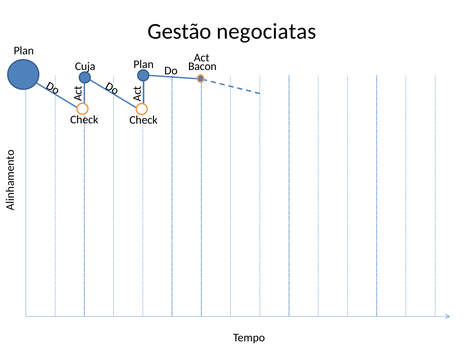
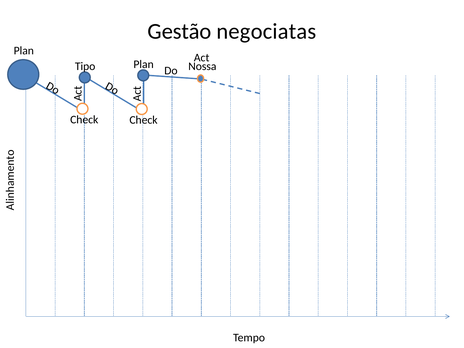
Bacon: Bacon -> Nossa (202, 66)
Cuja: Cuja -> Tipo (85, 66)
